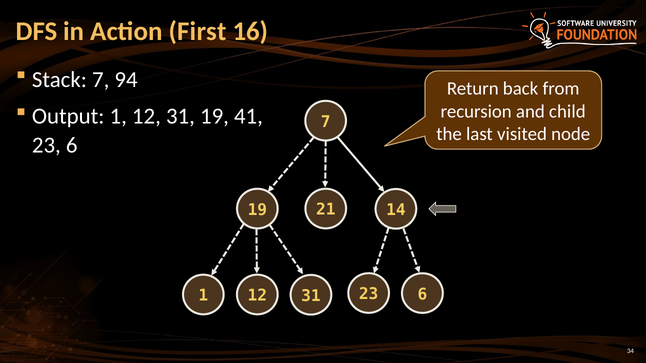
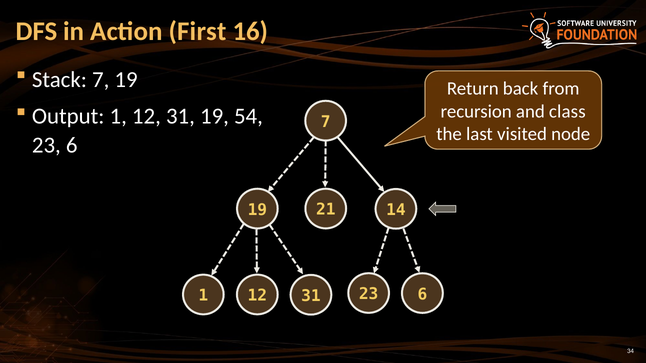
7 94: 94 -> 19 (126, 80)
child: child -> class (567, 111)
41: 41 -> 54 (248, 117)
